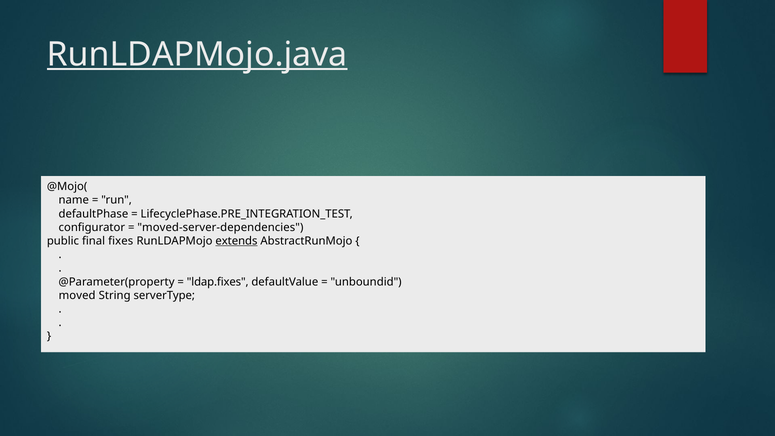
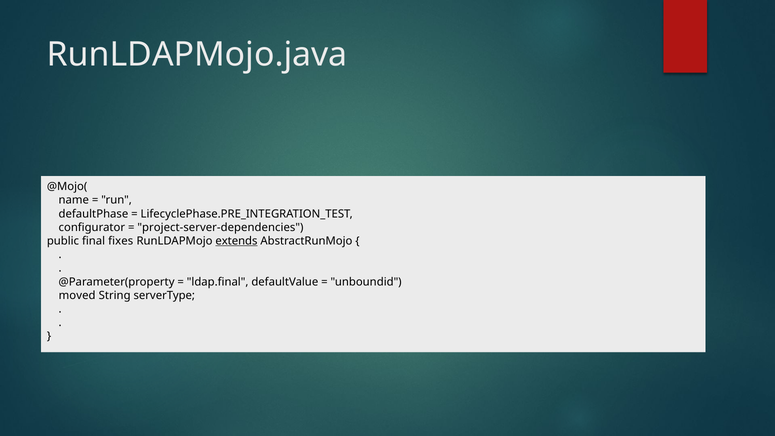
RunLDAPMojo.java underline: present -> none (197, 54)
moved-server-dependencies: moved-server-dependencies -> project-server-dependencies (220, 227)
ldap.fixes: ldap.fixes -> ldap.final (218, 282)
